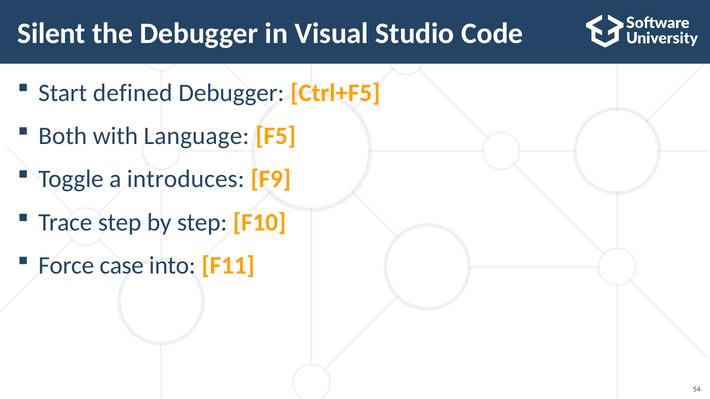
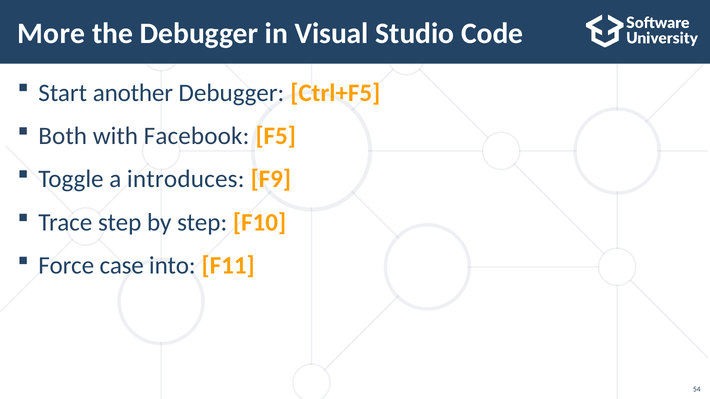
Silent: Silent -> More (51, 34)
defined: defined -> another (133, 93)
Language: Language -> Facebook (197, 136)
